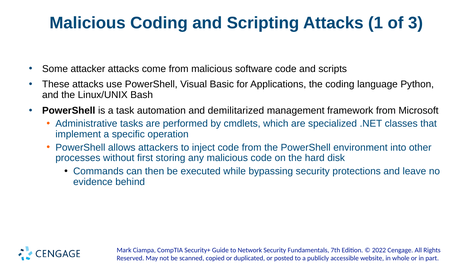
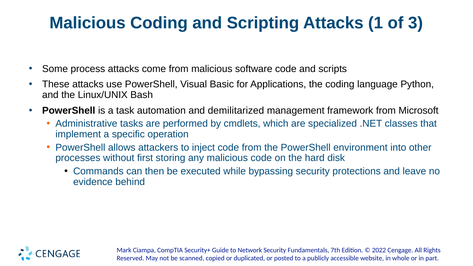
attacker: attacker -> process (88, 69)
